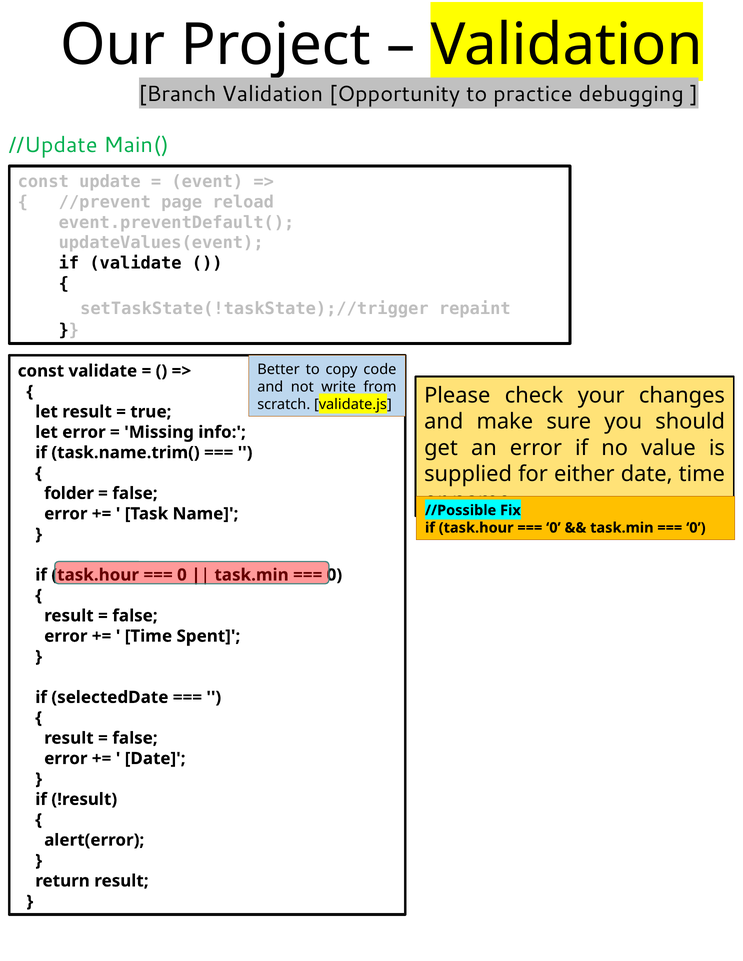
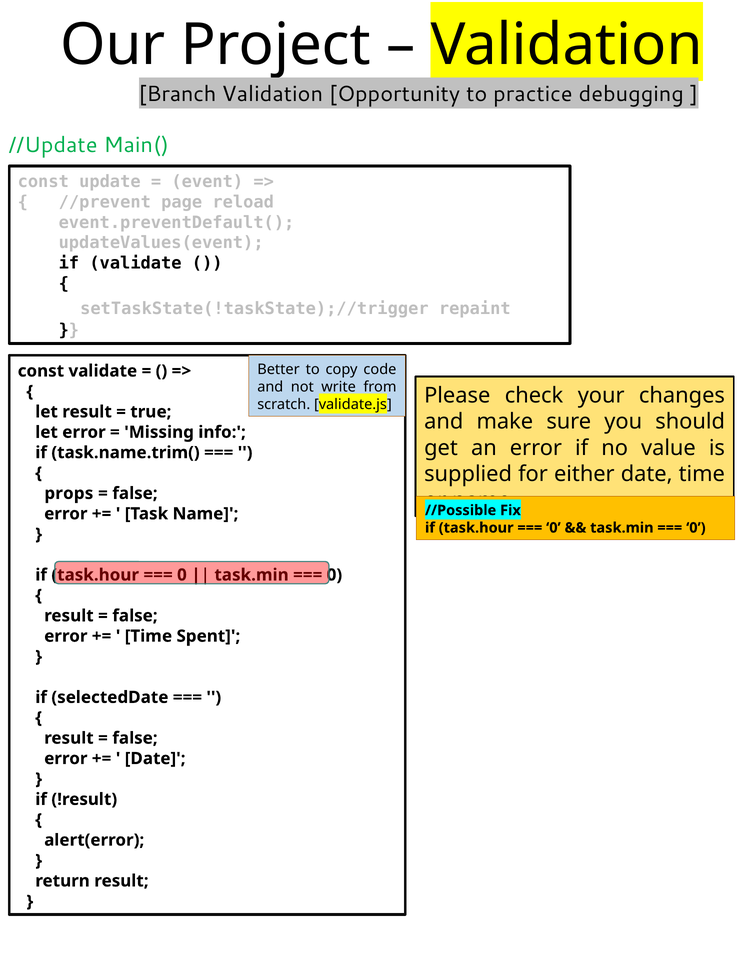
folder: folder -> props (69, 494)
